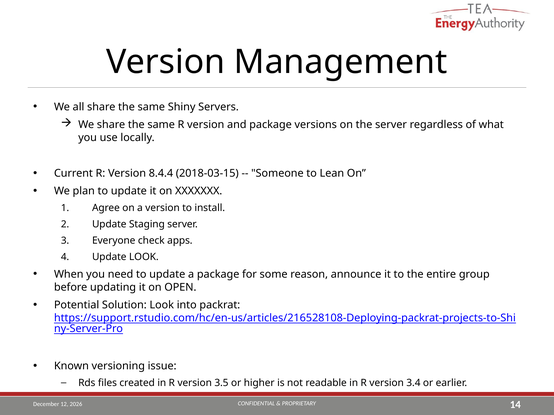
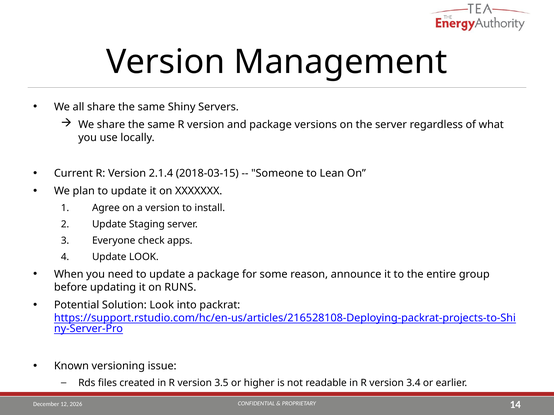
8.4.4: 8.4.4 -> 2.1.4 (161, 173)
OPEN: OPEN -> RUNS (180, 287)
